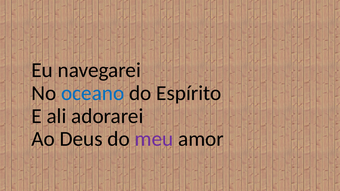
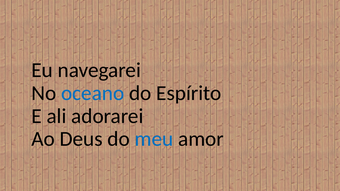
meu colour: purple -> blue (154, 139)
